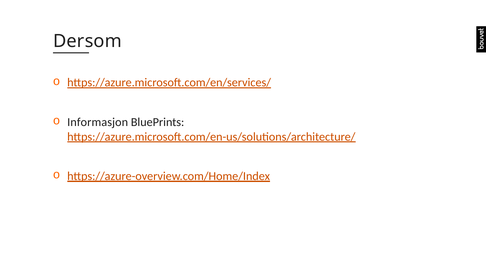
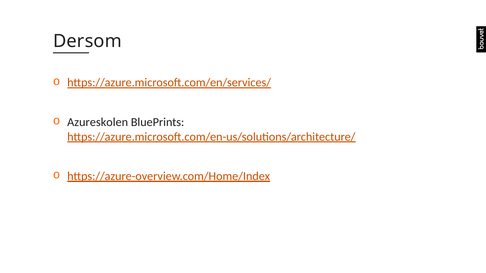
Informasjon: Informasjon -> Azureskolen (98, 122)
